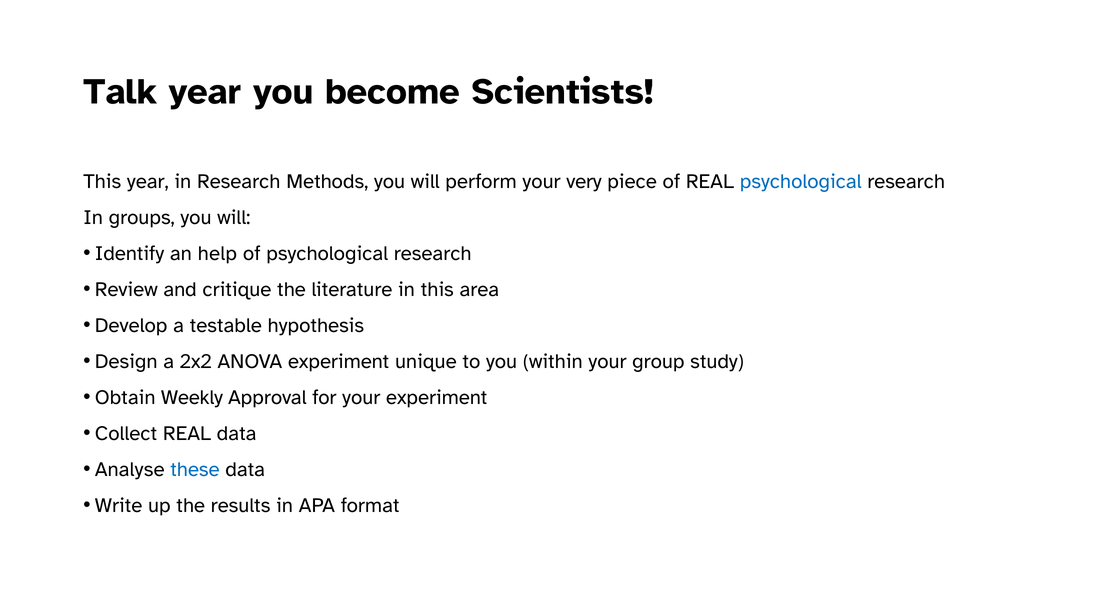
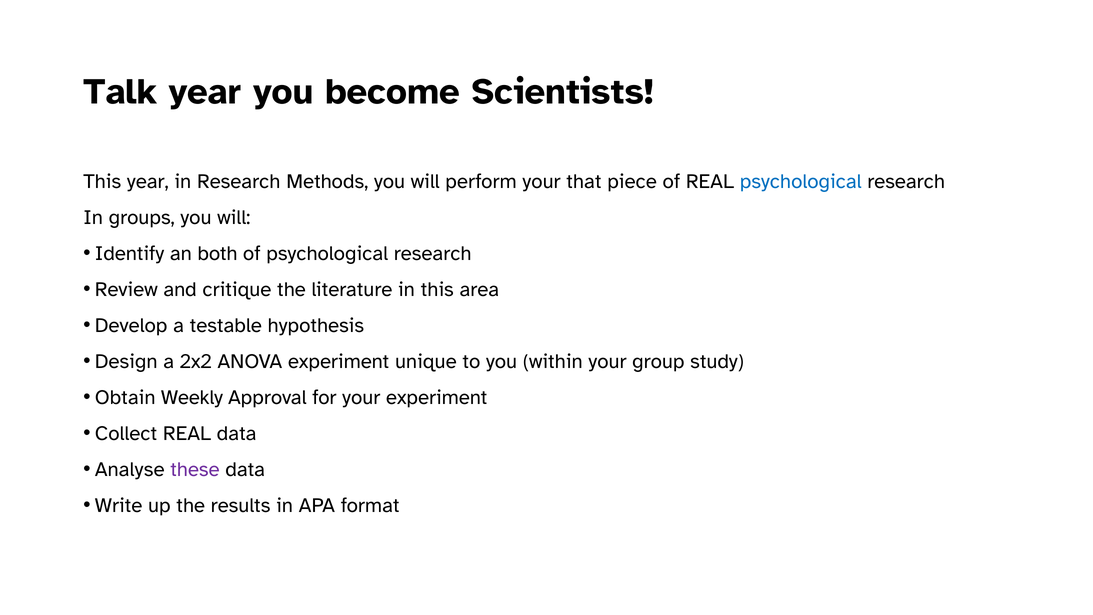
very: very -> that (584, 181)
help: help -> both (218, 253)
these colour: blue -> purple (195, 469)
